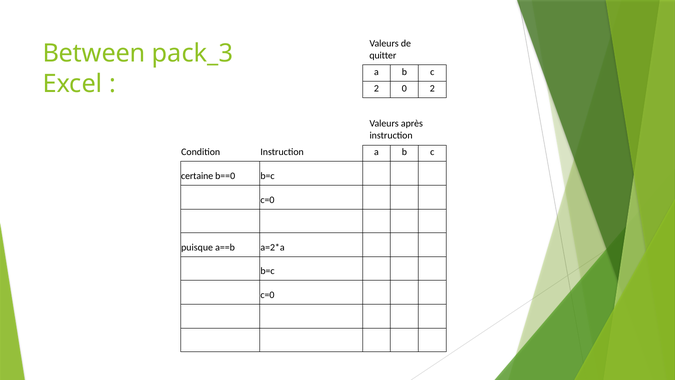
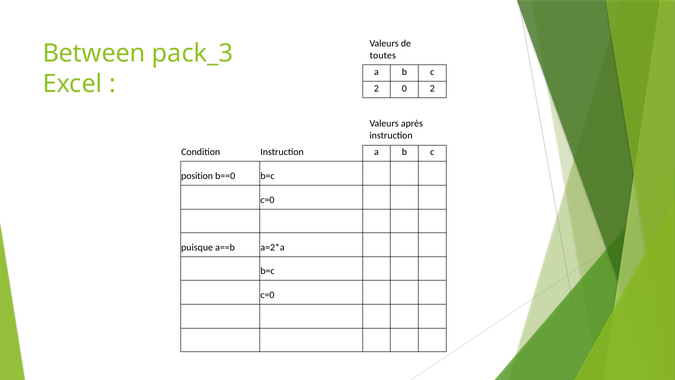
quitter: quitter -> toutes (383, 55)
certaine: certaine -> position (197, 176)
